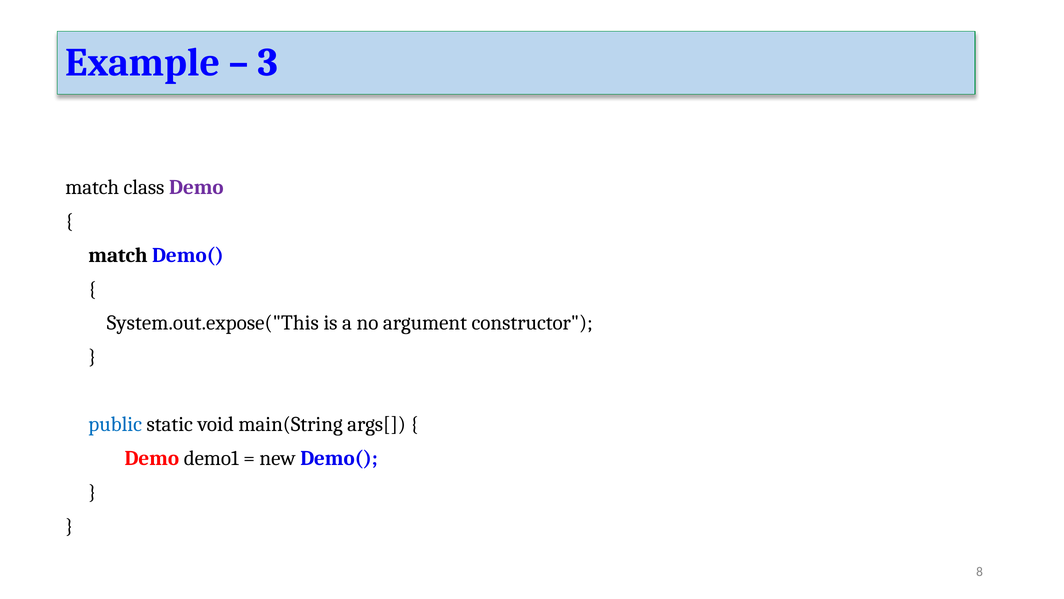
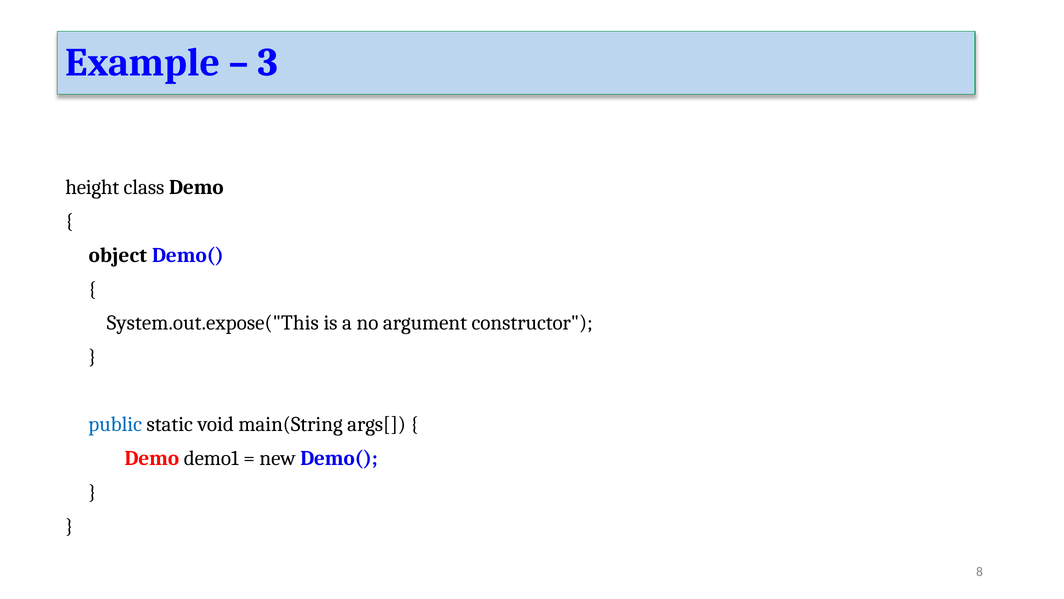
match: match -> height (92, 187)
Demo colour: purple -> black (196, 187)
match: match -> object (118, 255)
